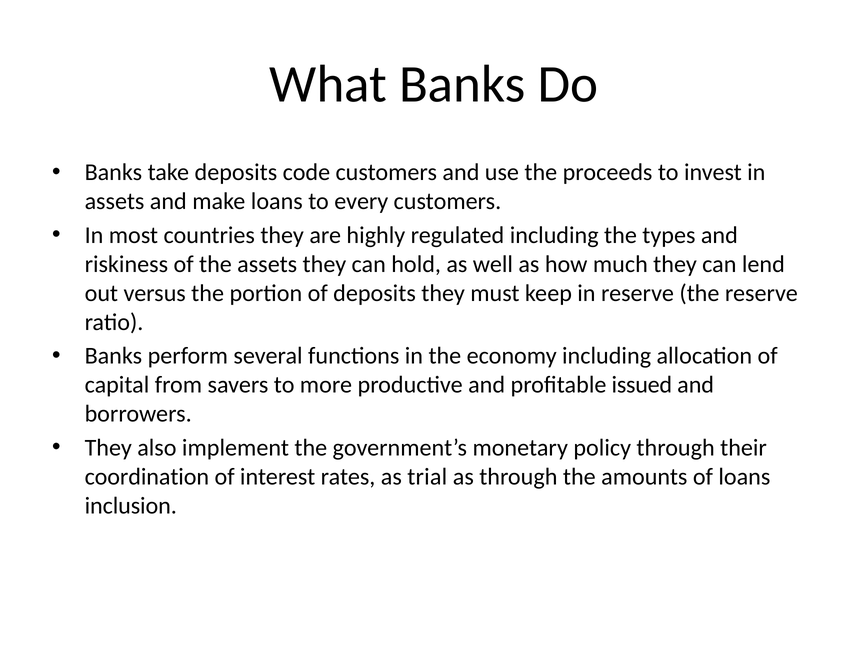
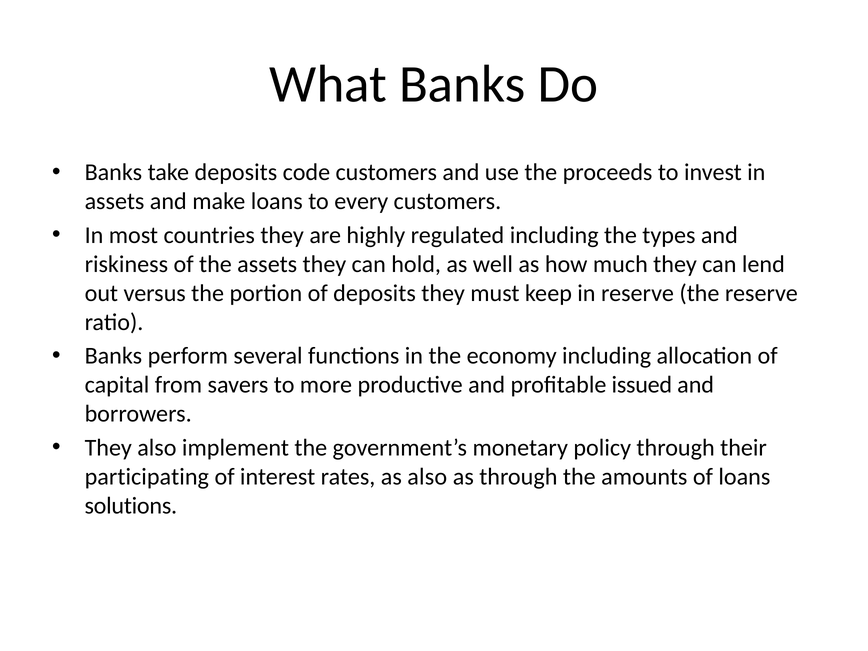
coordination: coordination -> participating (147, 477)
as trial: trial -> also (427, 477)
inclusion: inclusion -> solutions (131, 506)
